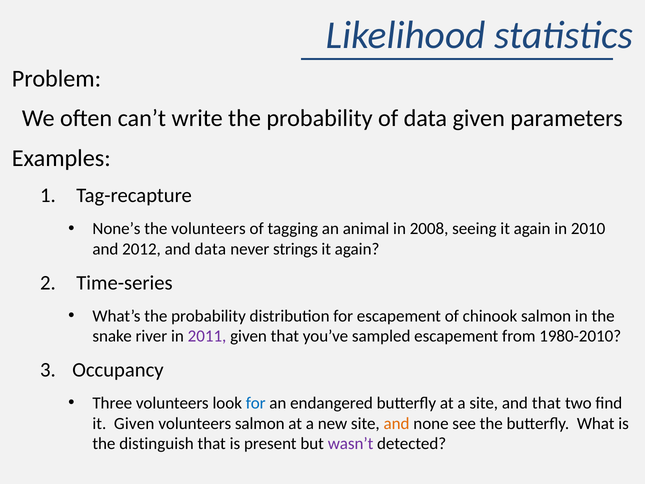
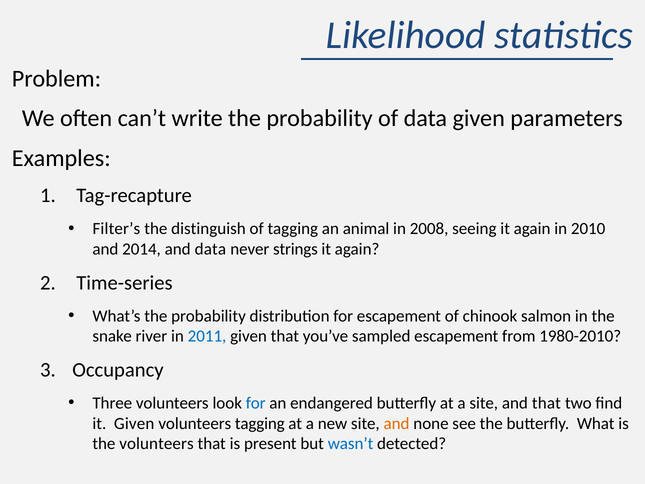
None’s: None’s -> Filter’s (116, 229)
the volunteers: volunteers -> distinguish (208, 229)
2012: 2012 -> 2014 (142, 249)
2011 colour: purple -> blue (207, 336)
volunteers salmon: salmon -> tagging (260, 423)
the distinguish: distinguish -> volunteers (156, 444)
wasn’t colour: purple -> blue (351, 444)
